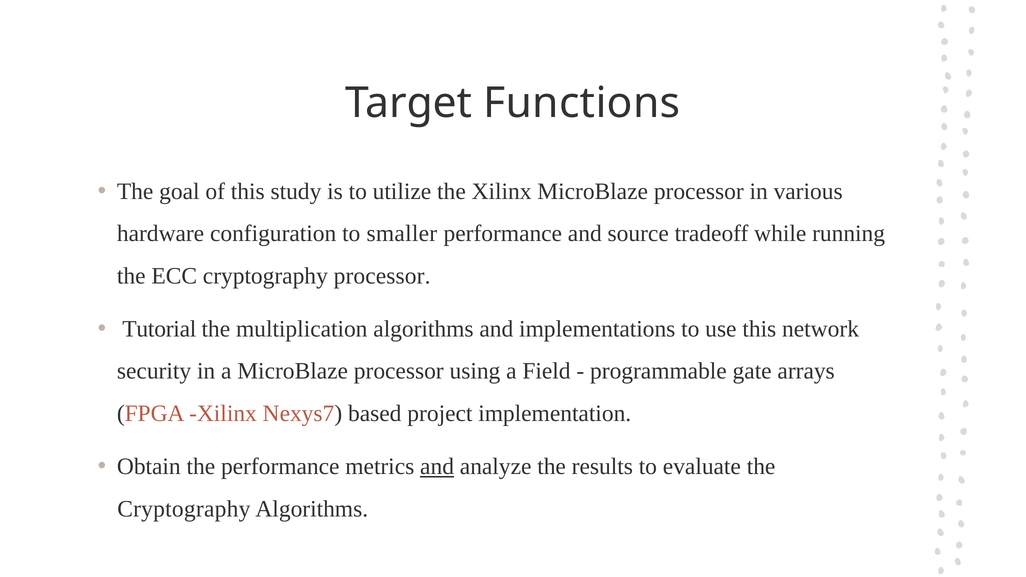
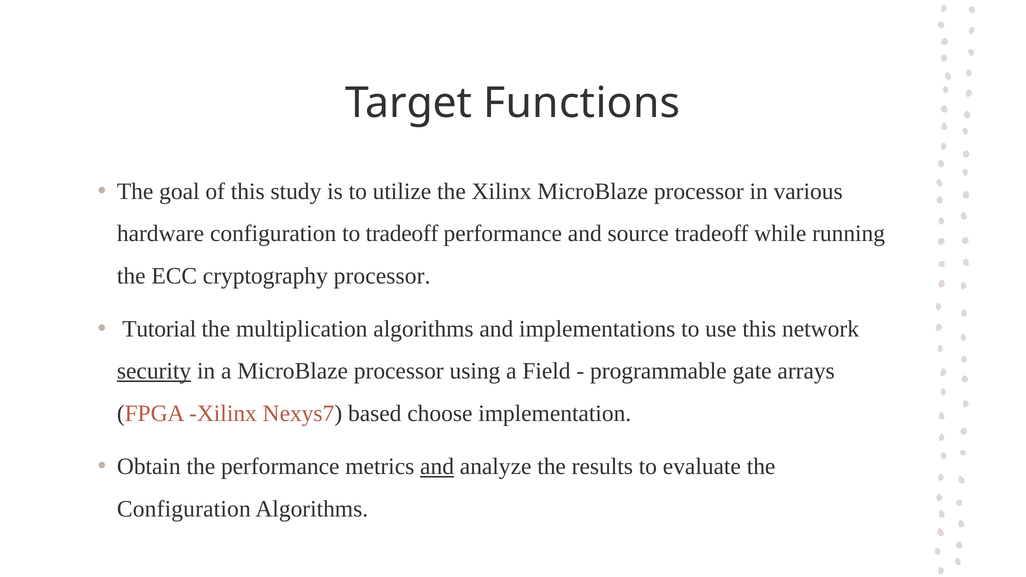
to smaller: smaller -> tradeoff (402, 234)
security underline: none -> present (154, 371)
project: project -> choose (440, 414)
Cryptography: Cryptography -> Configuration (184, 509)
